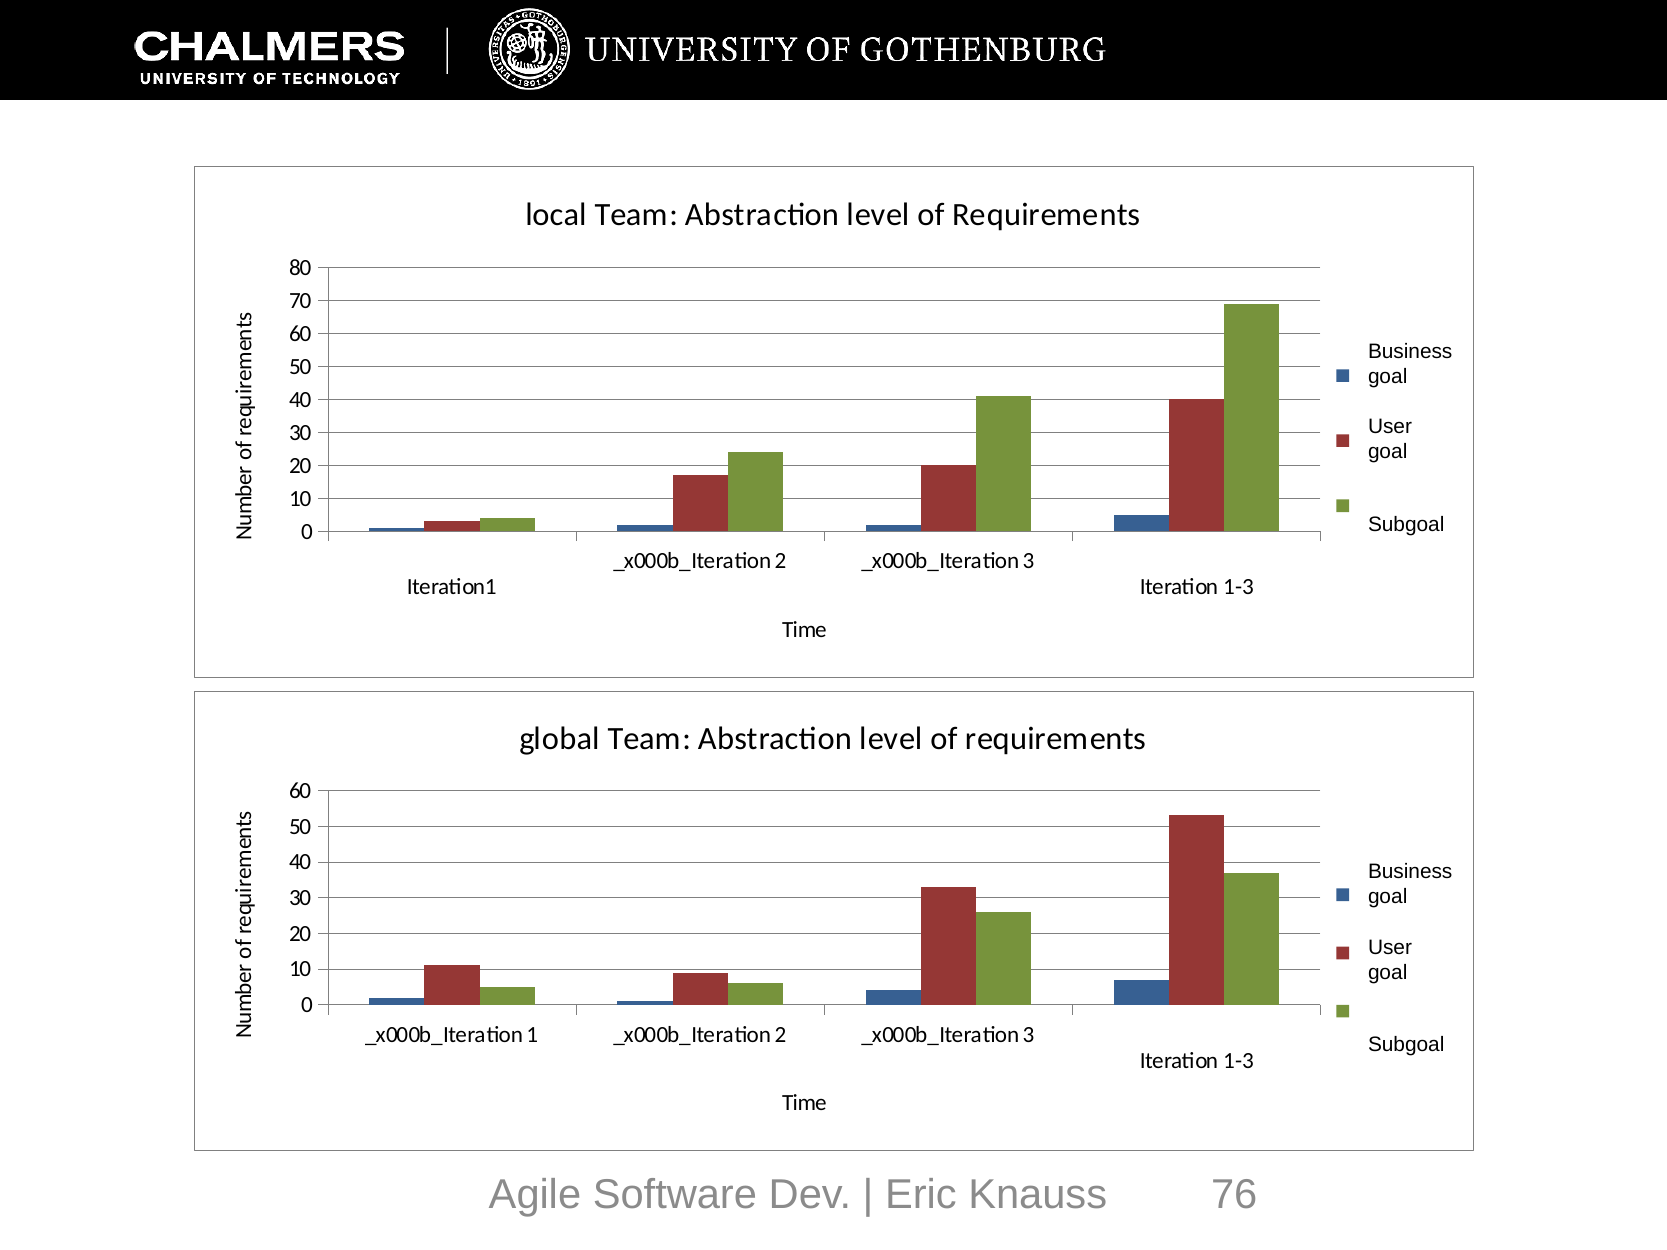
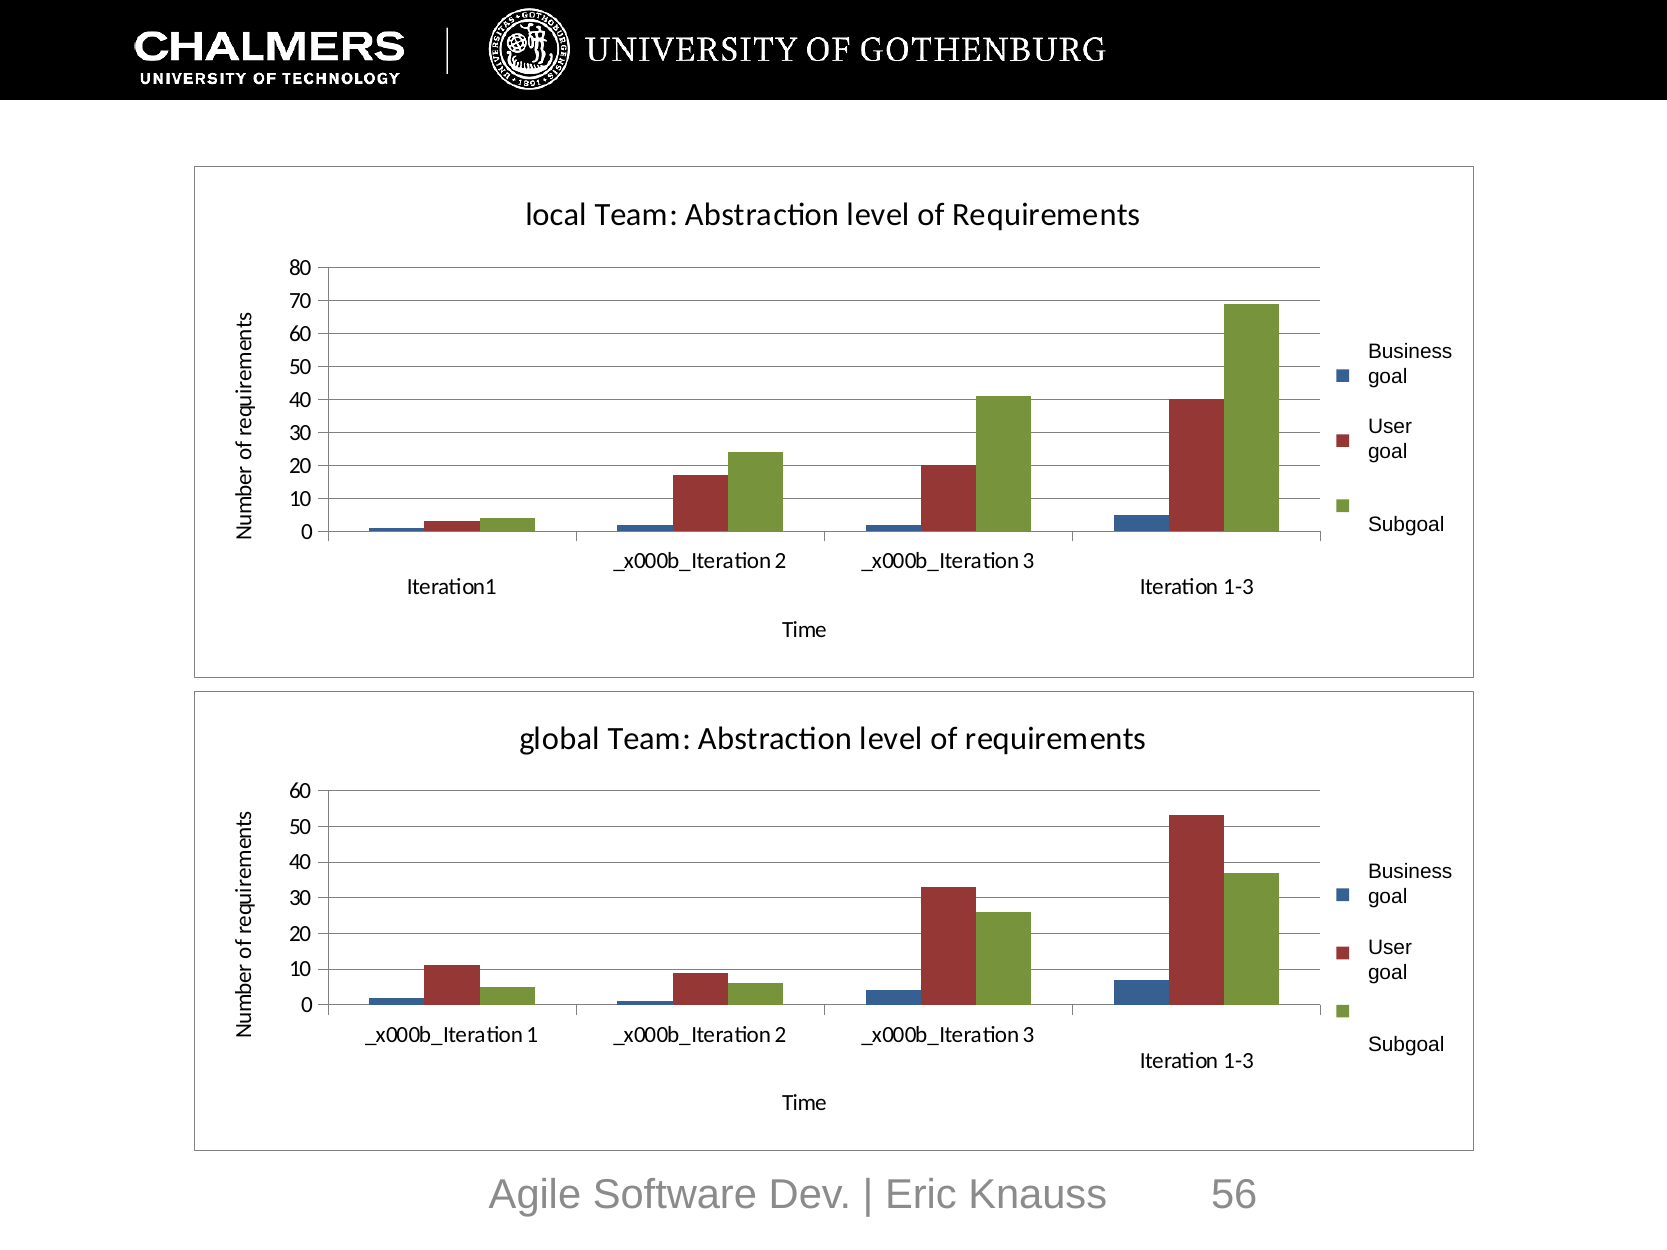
76: 76 -> 56 (1234, 1195)
